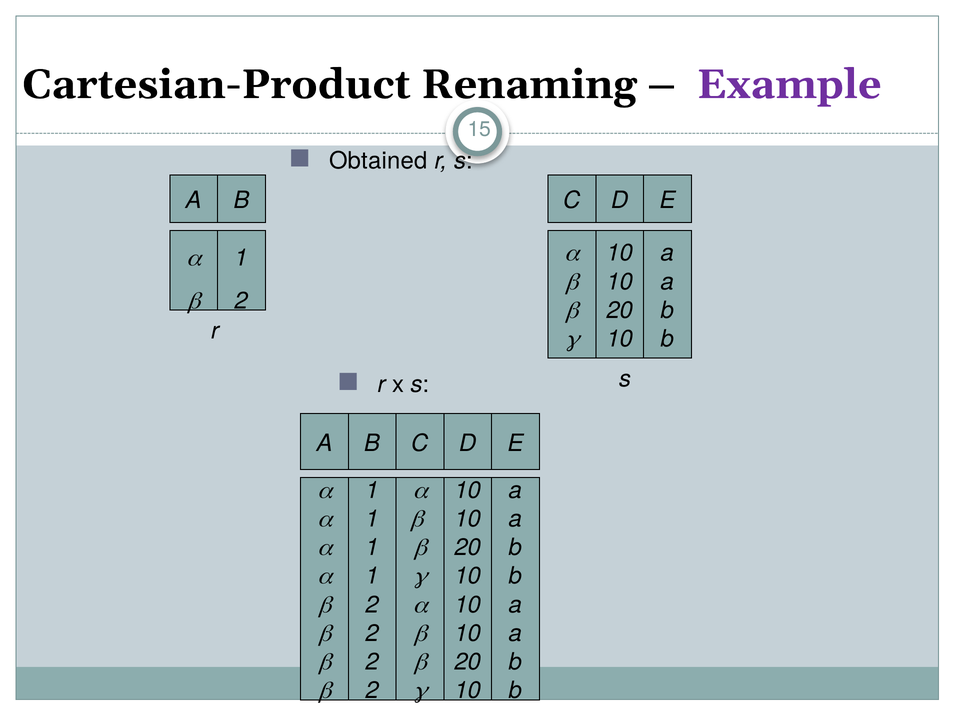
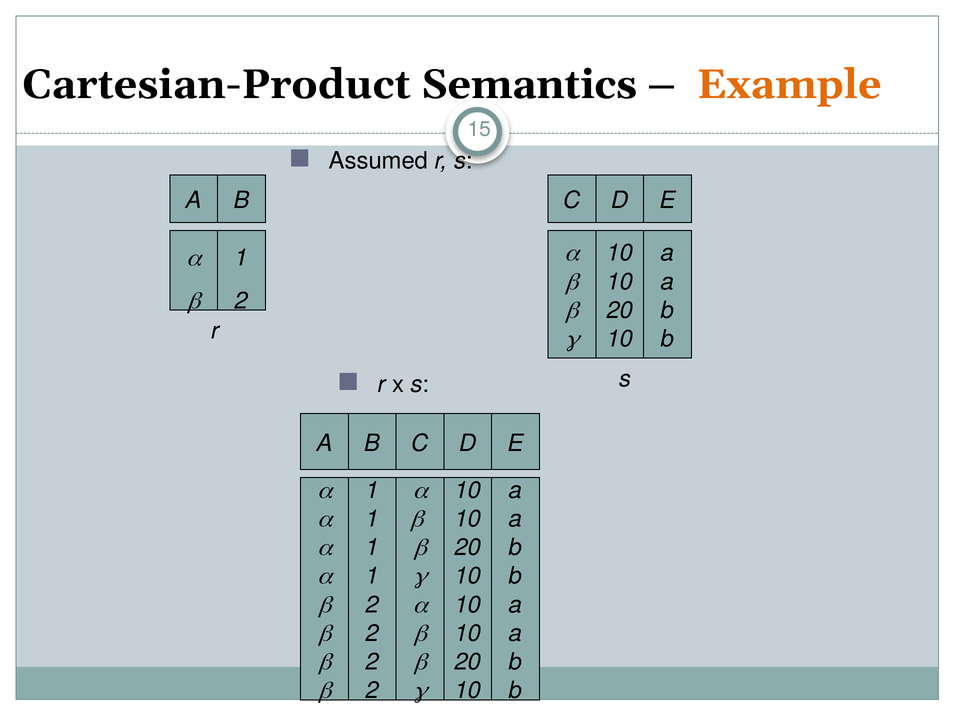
Renaming: Renaming -> Semantics (529, 85)
Example colour: purple -> orange (789, 85)
Obtained: Obtained -> Assumed (379, 161)
